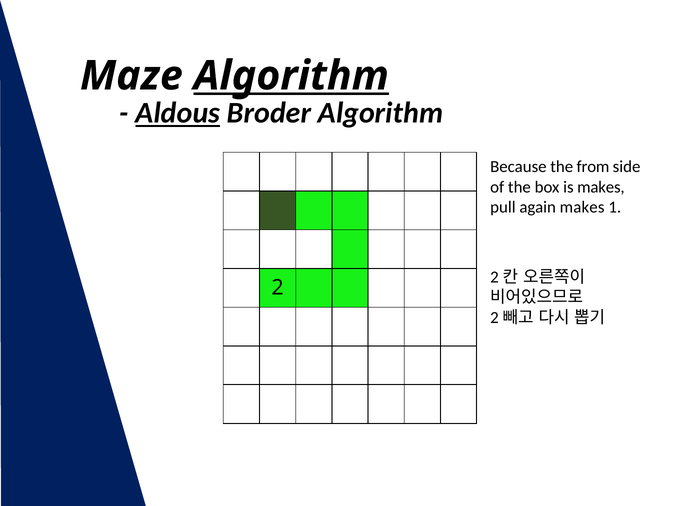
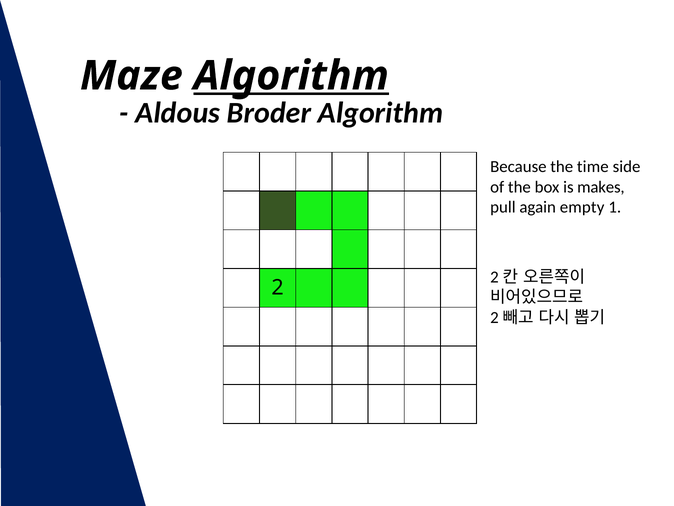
Aldous underline: present -> none (178, 113)
from: from -> time (593, 167)
again makes: makes -> empty (582, 207)
